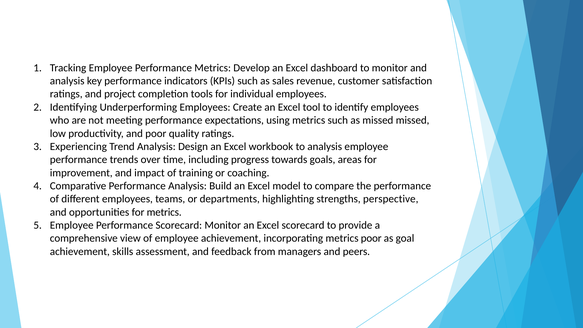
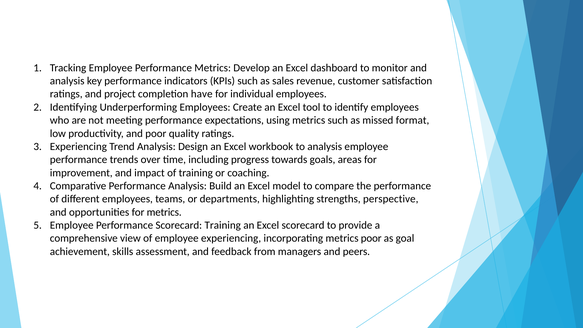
tools: tools -> have (202, 94)
missed missed: missed -> format (413, 120)
Scorecard Monitor: Monitor -> Training (223, 225)
employee achievement: achievement -> experiencing (231, 238)
